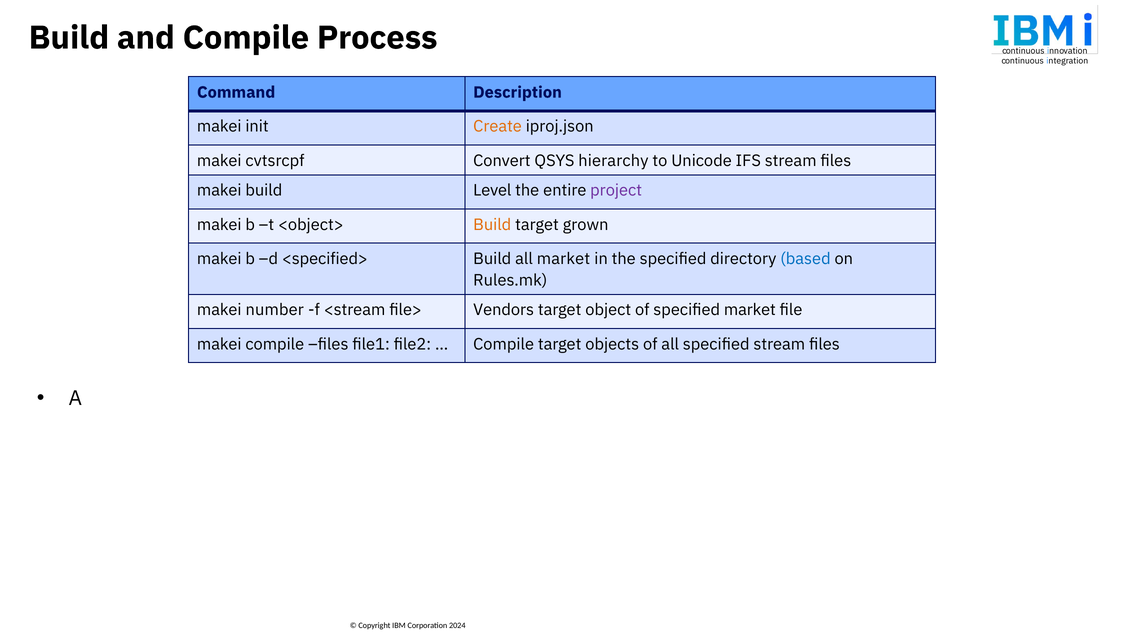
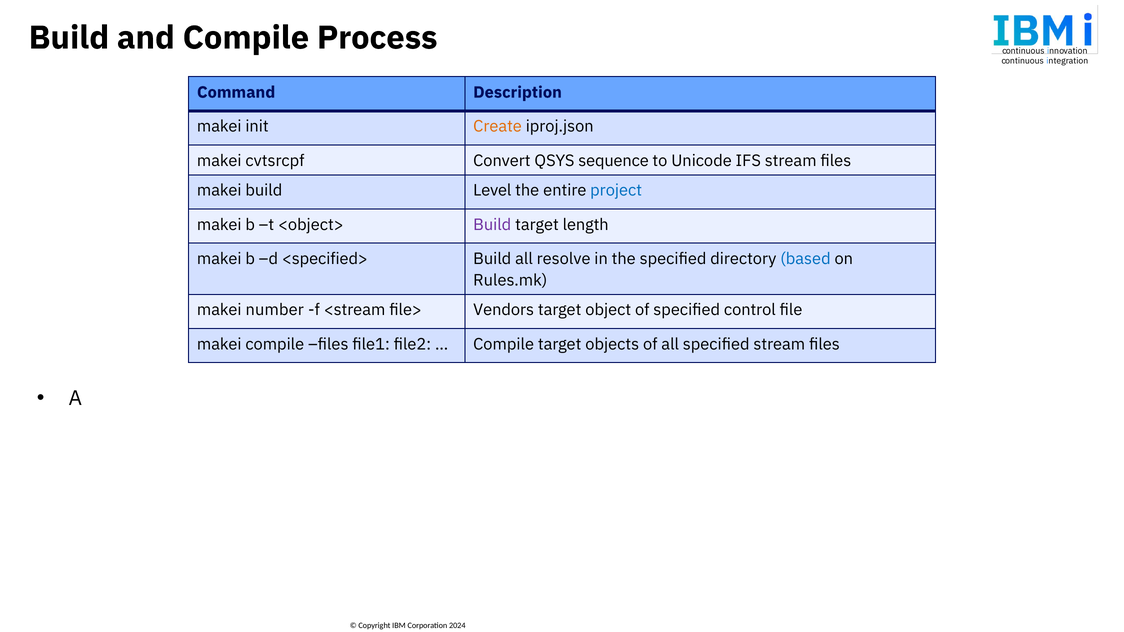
hierarchy: hierarchy -> sequence (614, 161)
project colour: purple -> blue (616, 191)
Build colour: orange -> purple (492, 225)
grown: grown -> length (586, 225)
all market: market -> resolve (564, 259)
specified market: market -> control (750, 310)
